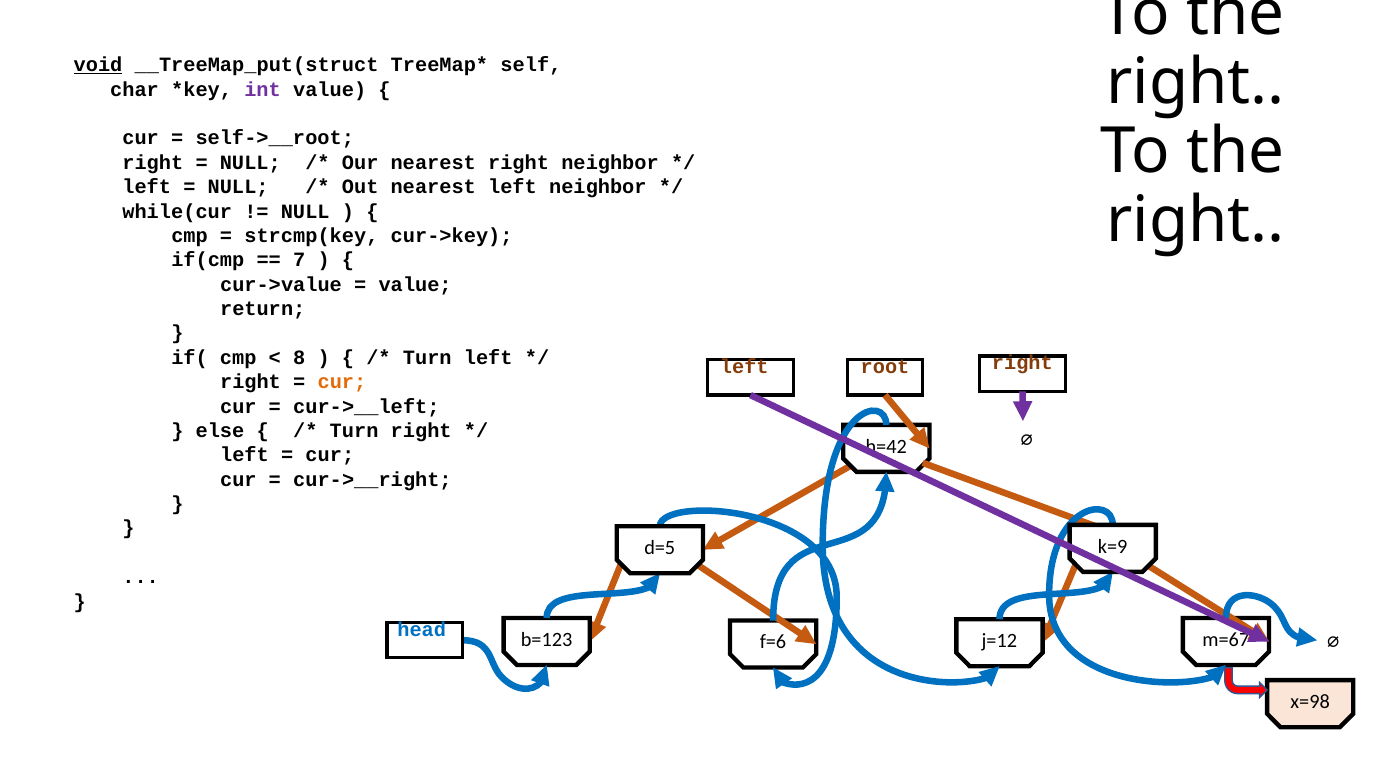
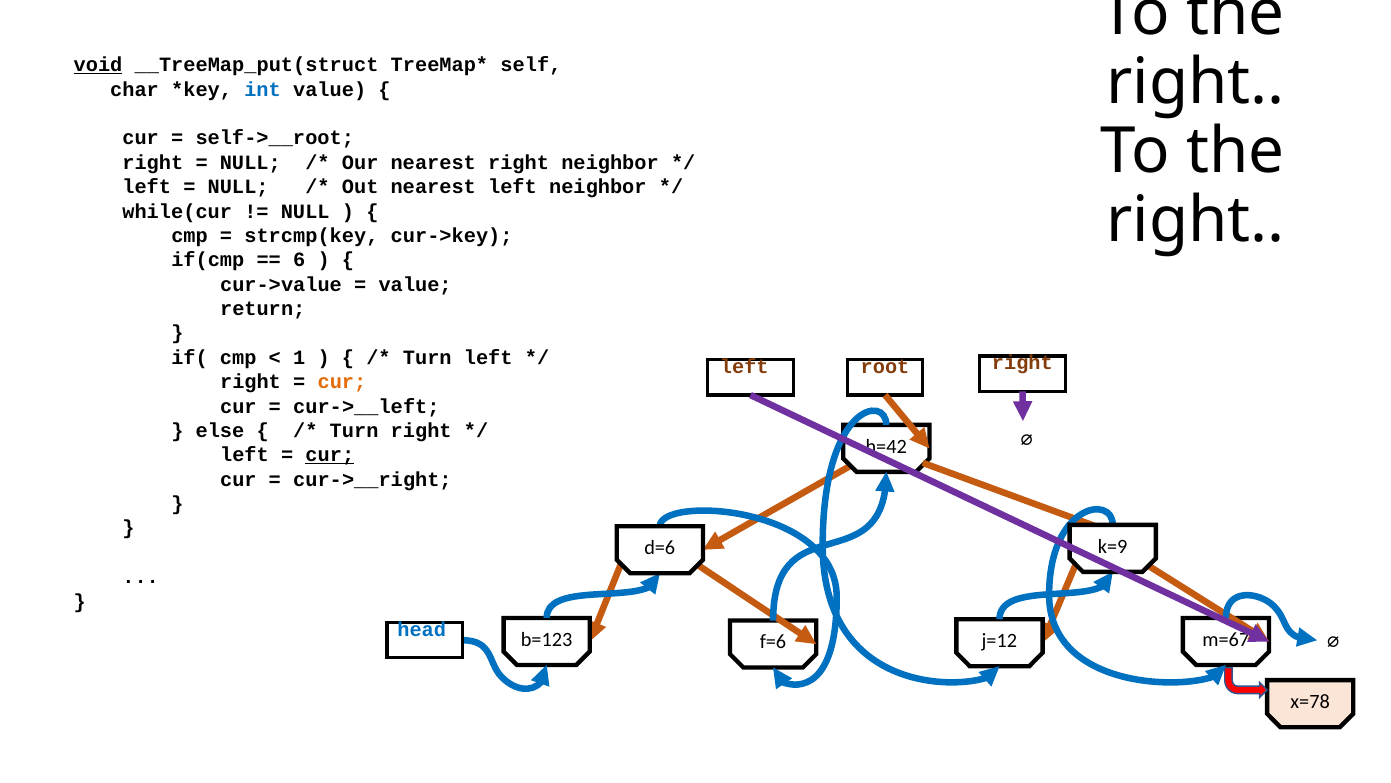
int colour: purple -> blue (263, 89)
7: 7 -> 6 (299, 260)
8: 8 -> 1 (299, 357)
cur underline: none -> present (330, 455)
d=5: d=5 -> d=6 (660, 547)
x=98: x=98 -> x=78 (1310, 701)
